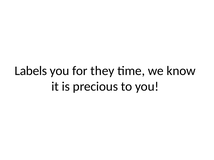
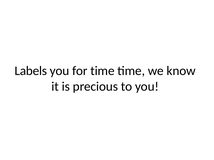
for they: they -> time (102, 71)
